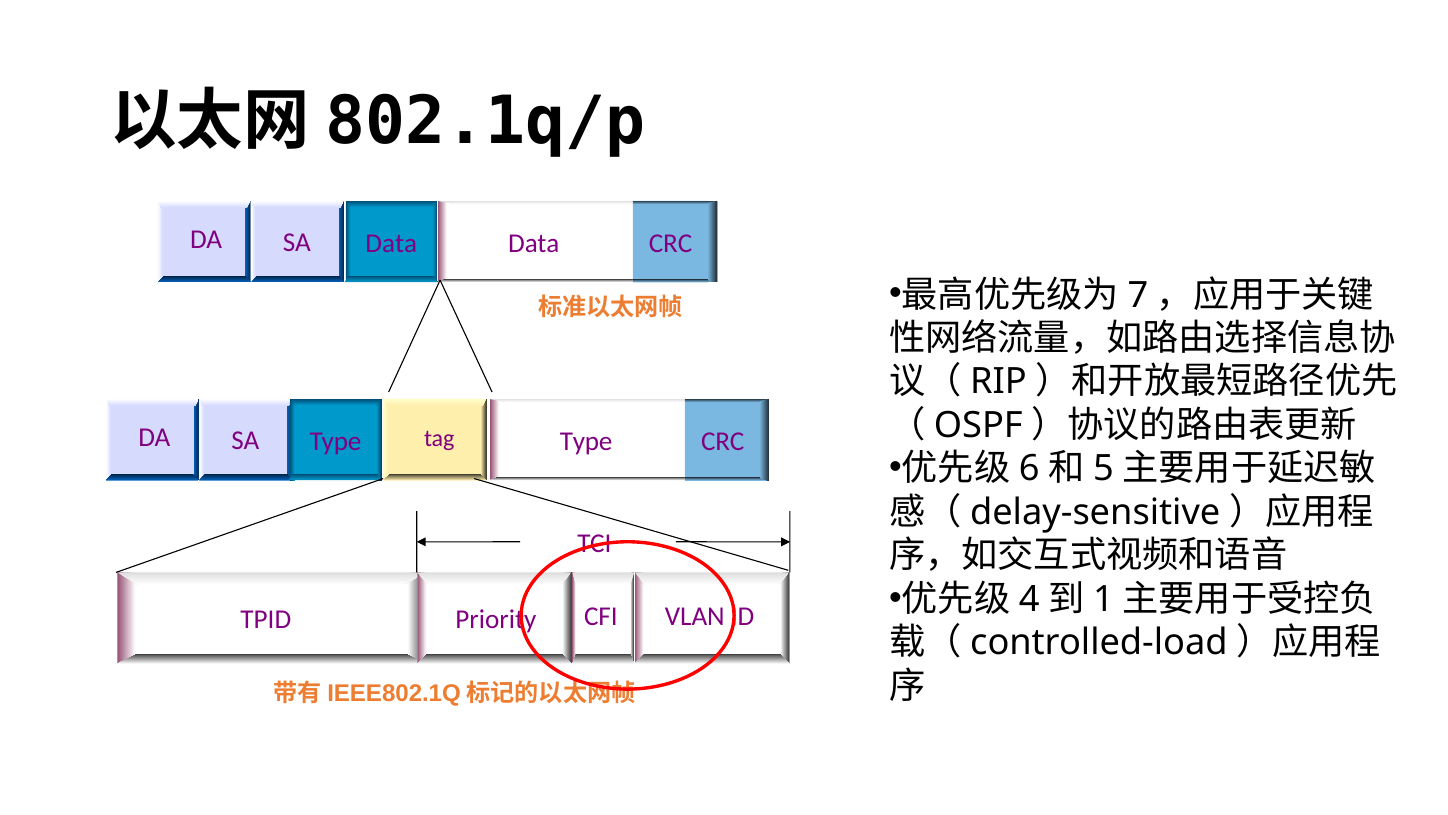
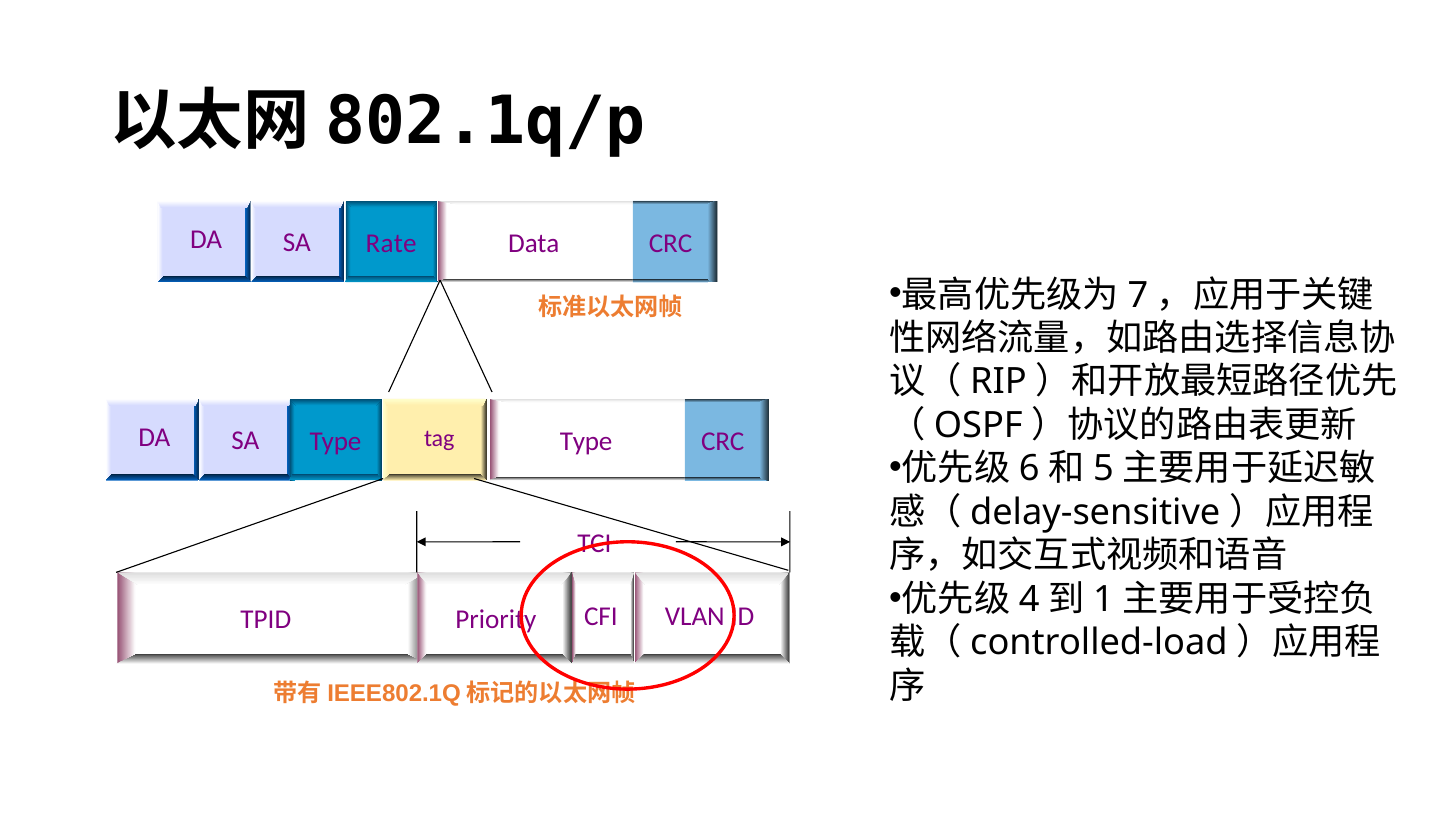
SA Data: Data -> Rate (391, 243)
